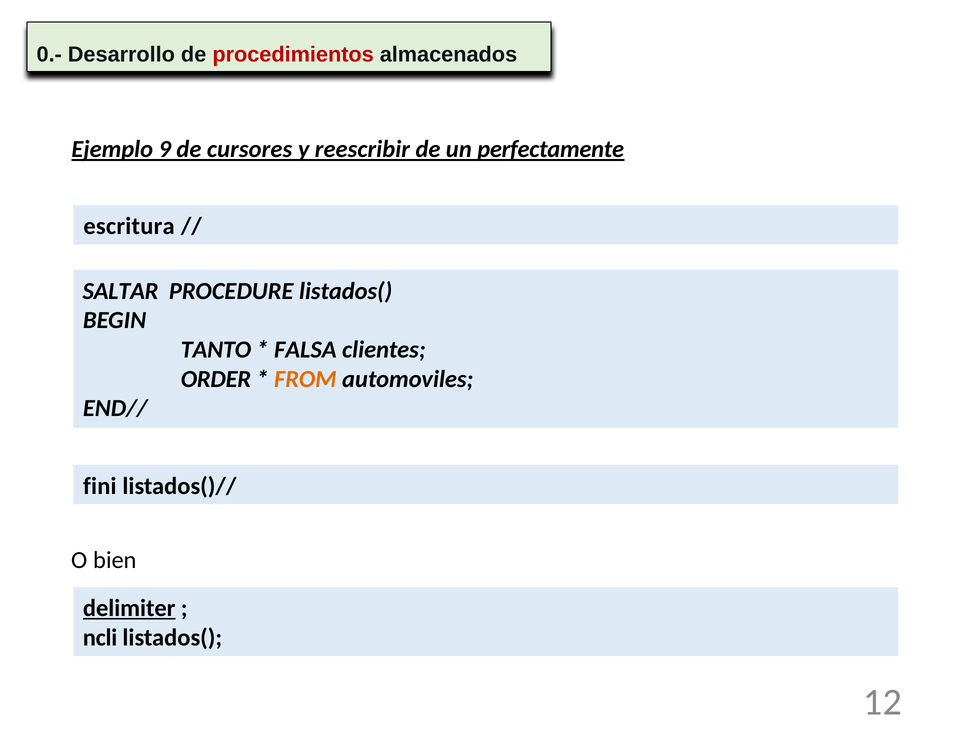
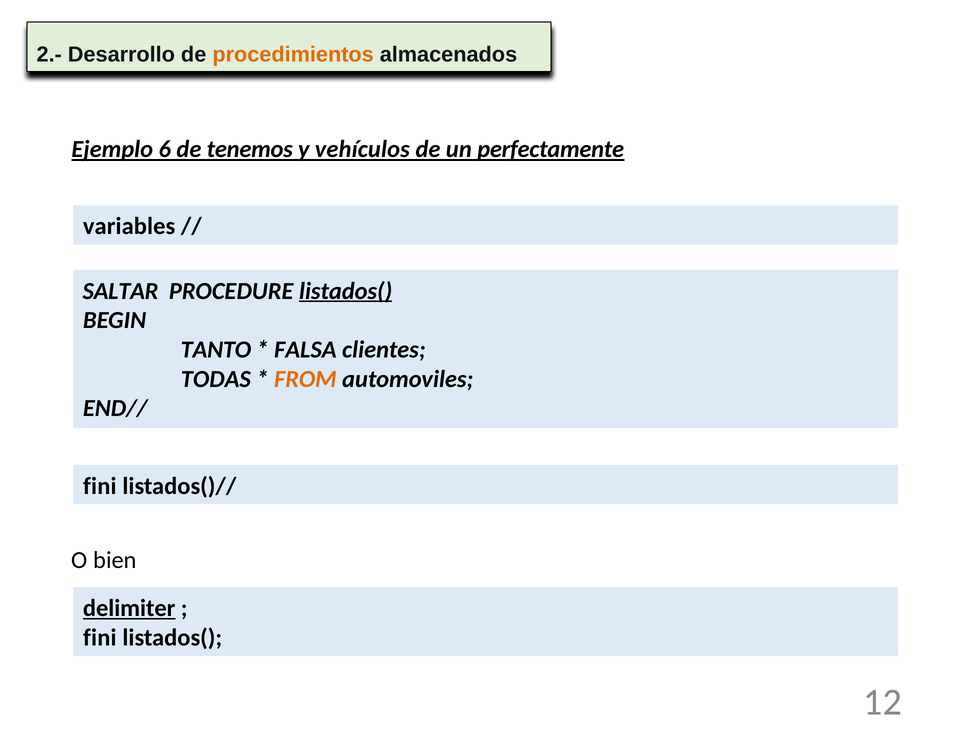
0.-: 0.- -> 2.- (49, 55)
procedimientos colour: red -> orange (293, 55)
9: 9 -> 6 (165, 149)
cursores: cursores -> tenemos (250, 149)
reescribir: reescribir -> vehículos (362, 149)
escritura: escritura -> variables (129, 226)
listados( underline: none -> present (346, 291)
ORDER: ORDER -> TODAS (216, 379)
ncli: ncli -> fini (100, 638)
